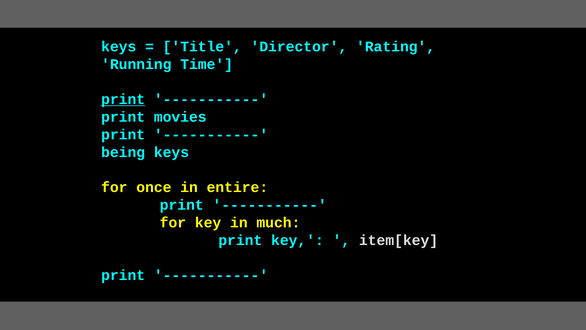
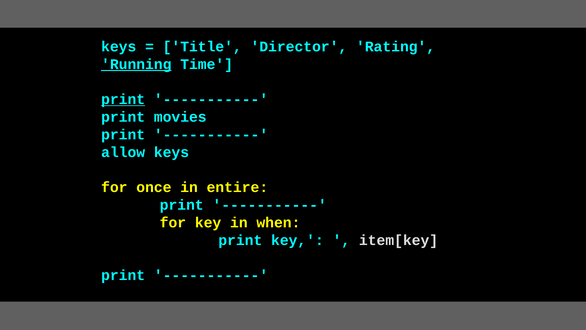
Running underline: none -> present (136, 64)
being: being -> allow (123, 152)
much: much -> when (278, 222)
